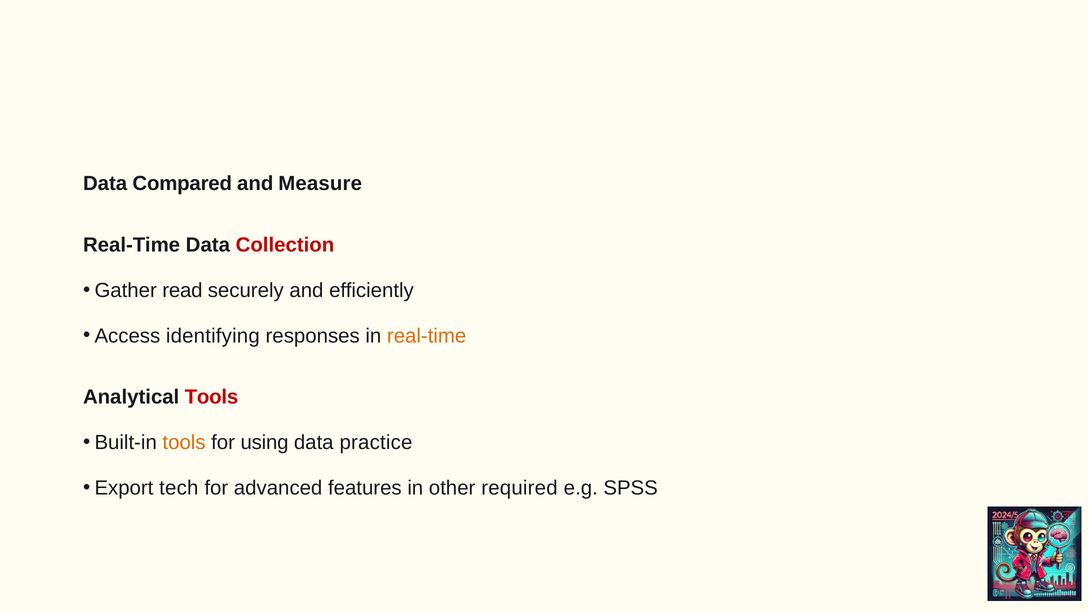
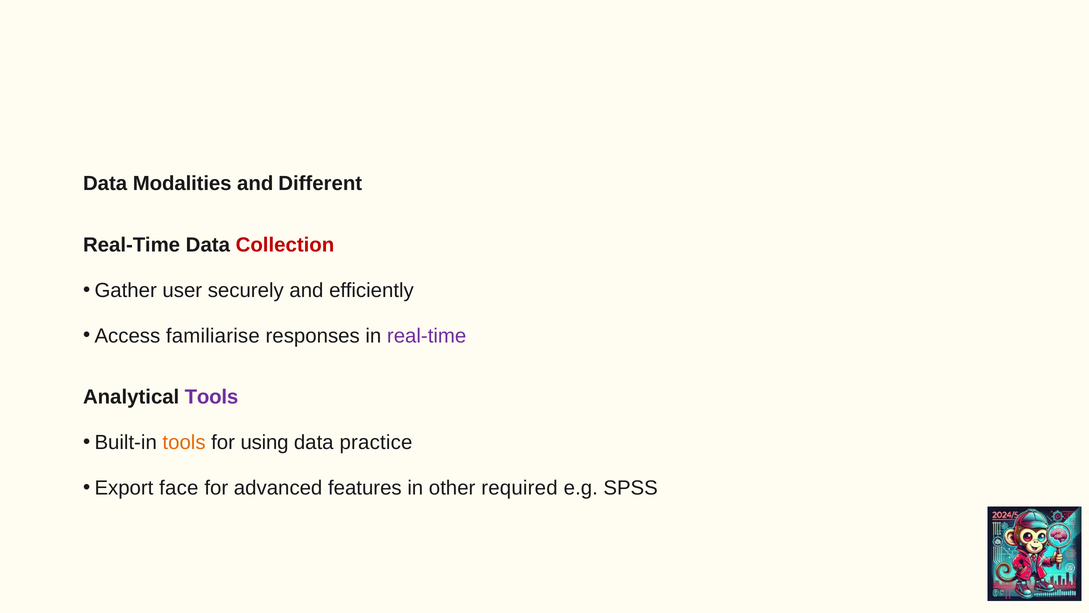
Compared: Compared -> Modalities (182, 184)
Measure: Measure -> Different (320, 184)
read: read -> user (182, 290)
identifying: identifying -> familiarise (213, 336)
real-time colour: orange -> purple (427, 336)
Tools colour: red -> purple (212, 397)
tech: tech -> face (179, 488)
